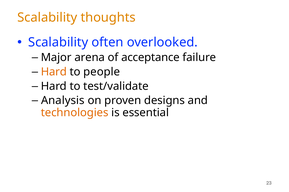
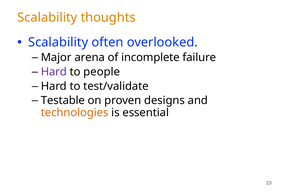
acceptance: acceptance -> incomplete (150, 58)
Hard colour: orange -> purple (54, 72)
Analysis: Analysis -> Testable (63, 101)
